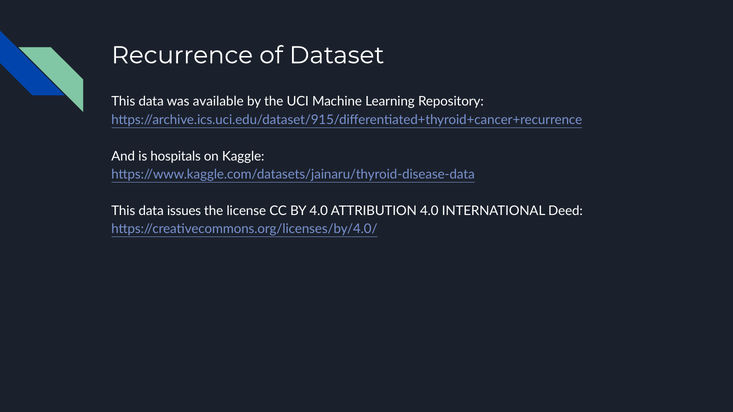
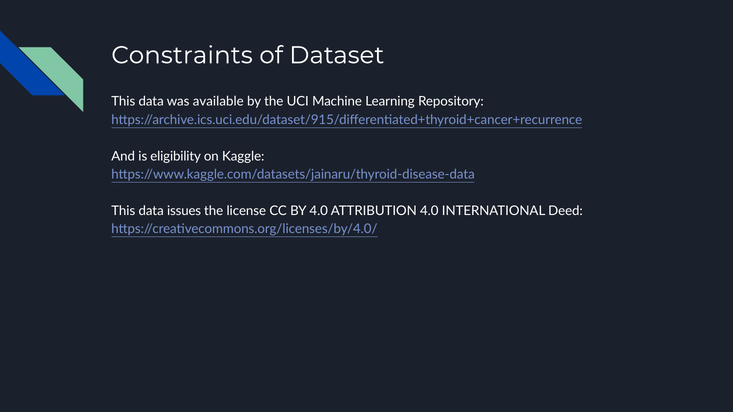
Recurrence: Recurrence -> Constraints (182, 55)
hospitals: hospitals -> eligibility (176, 156)
